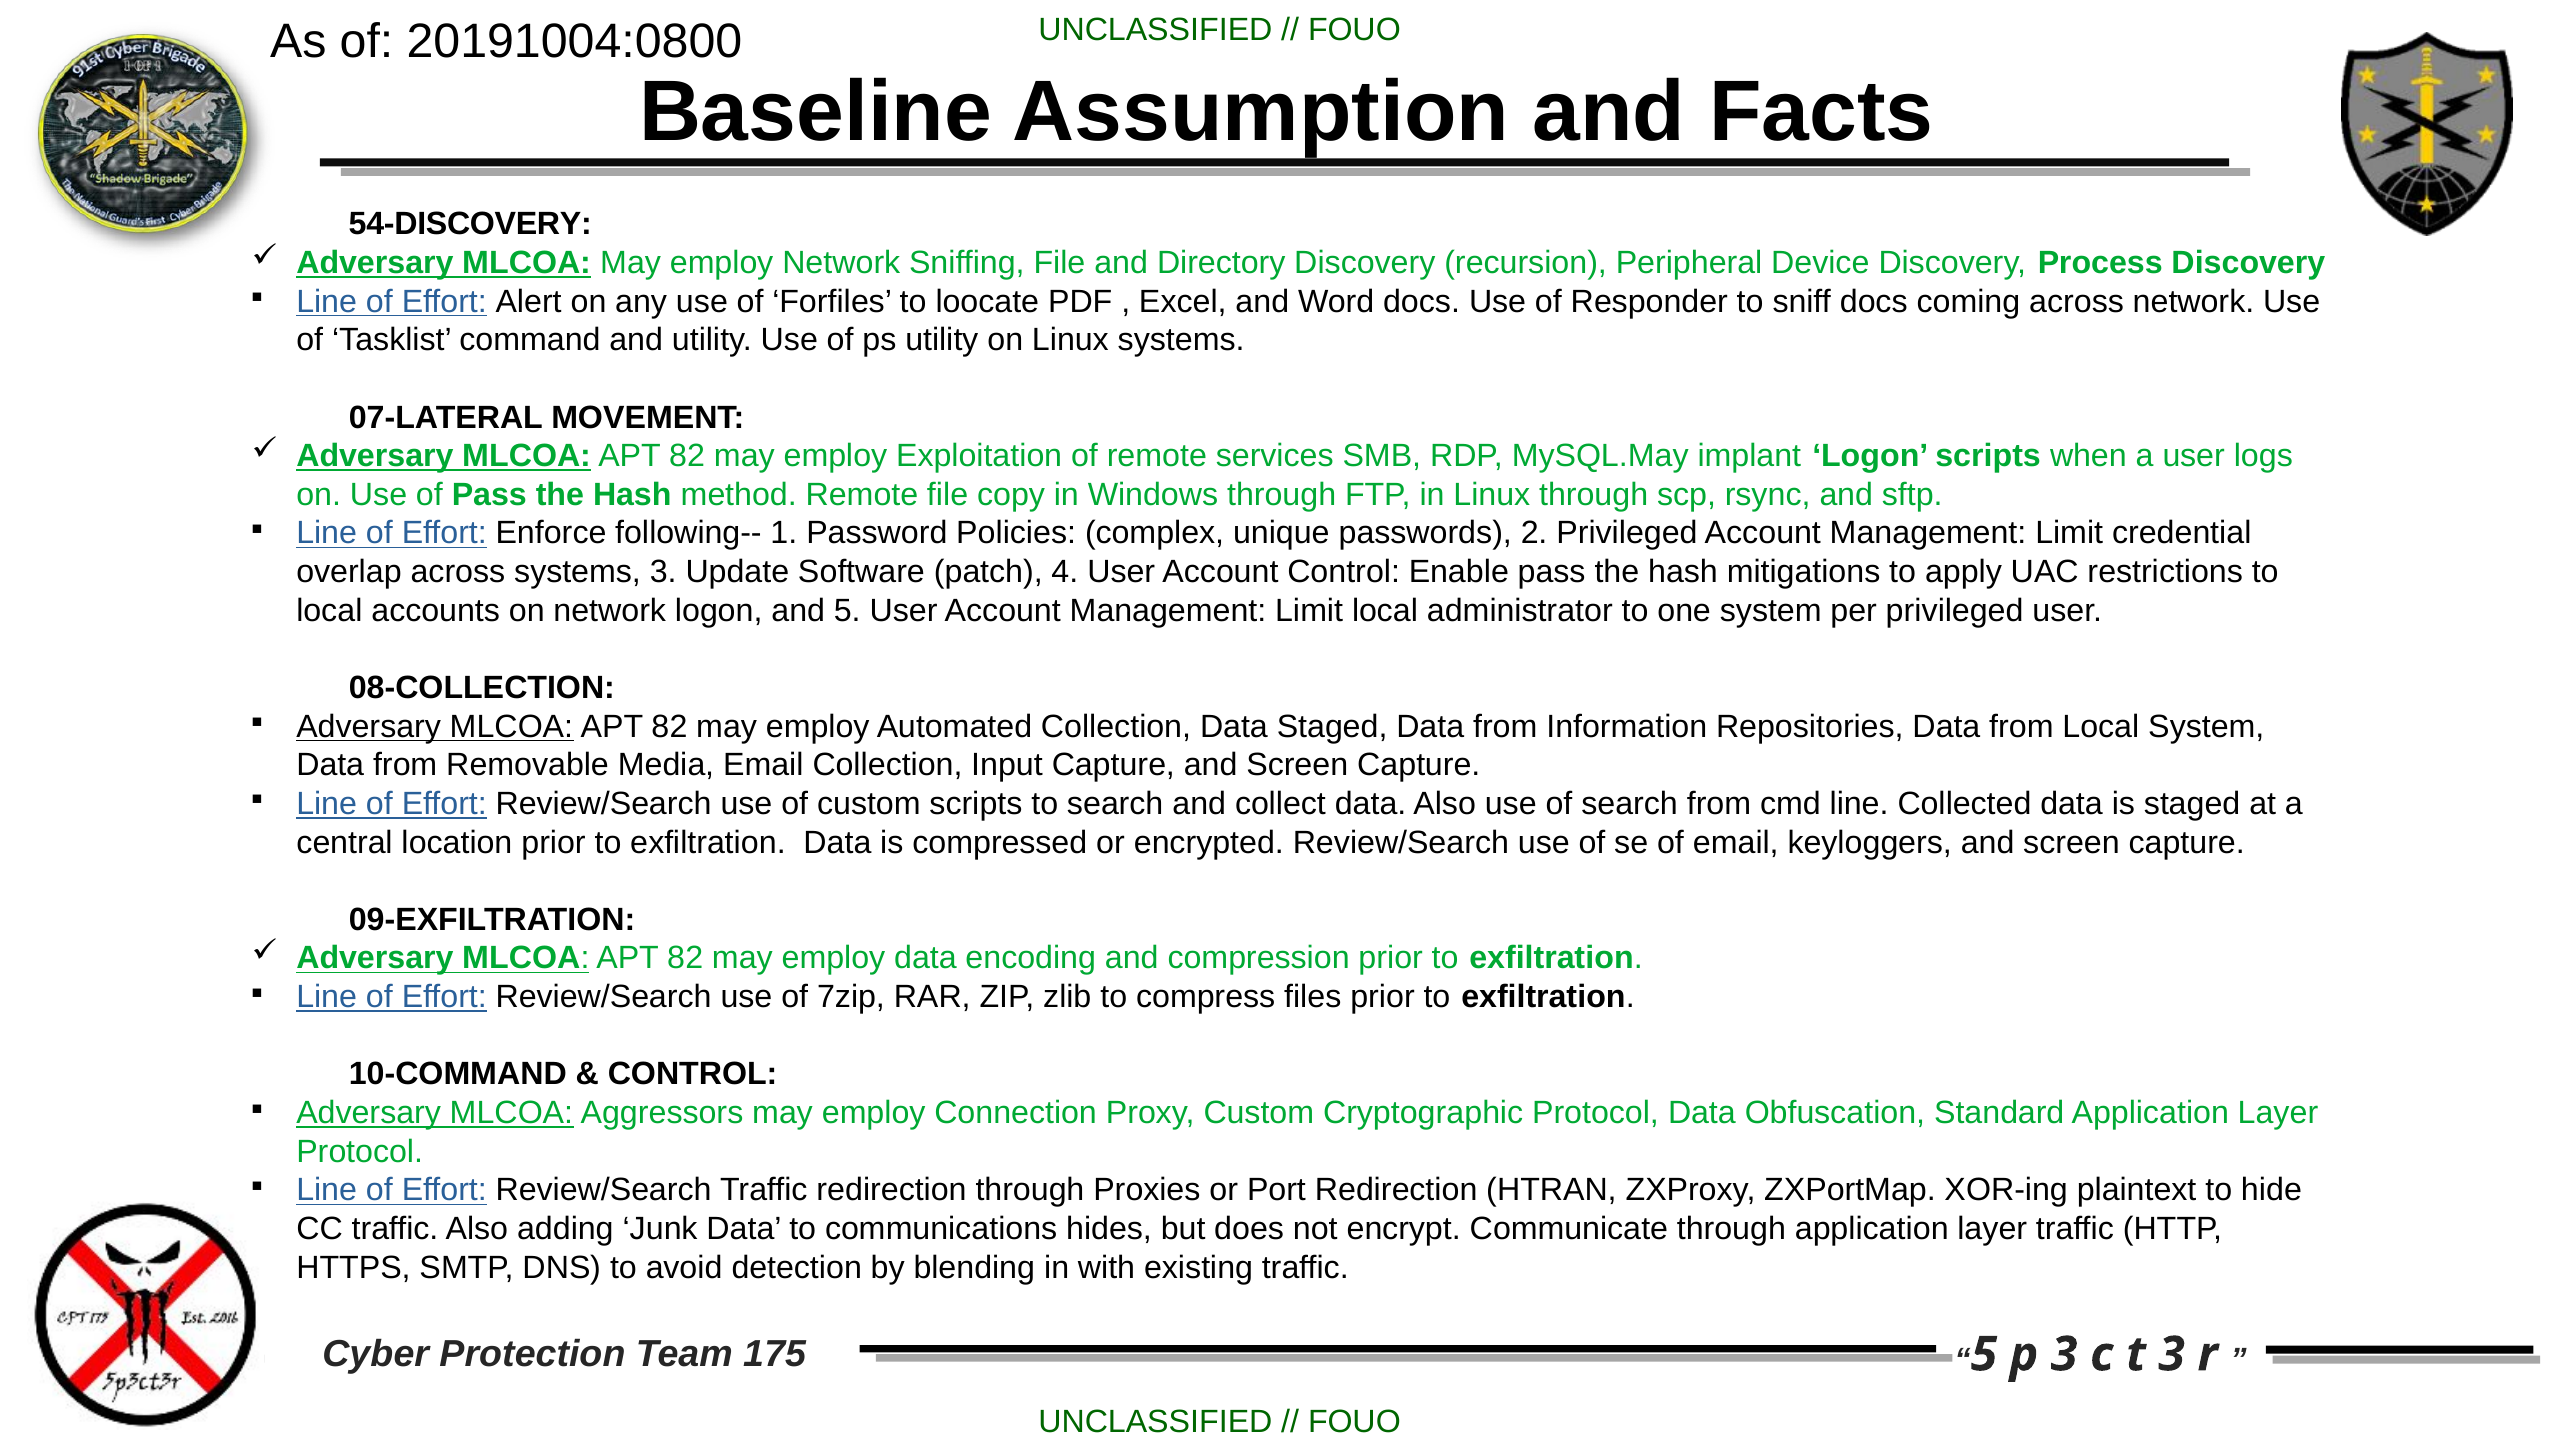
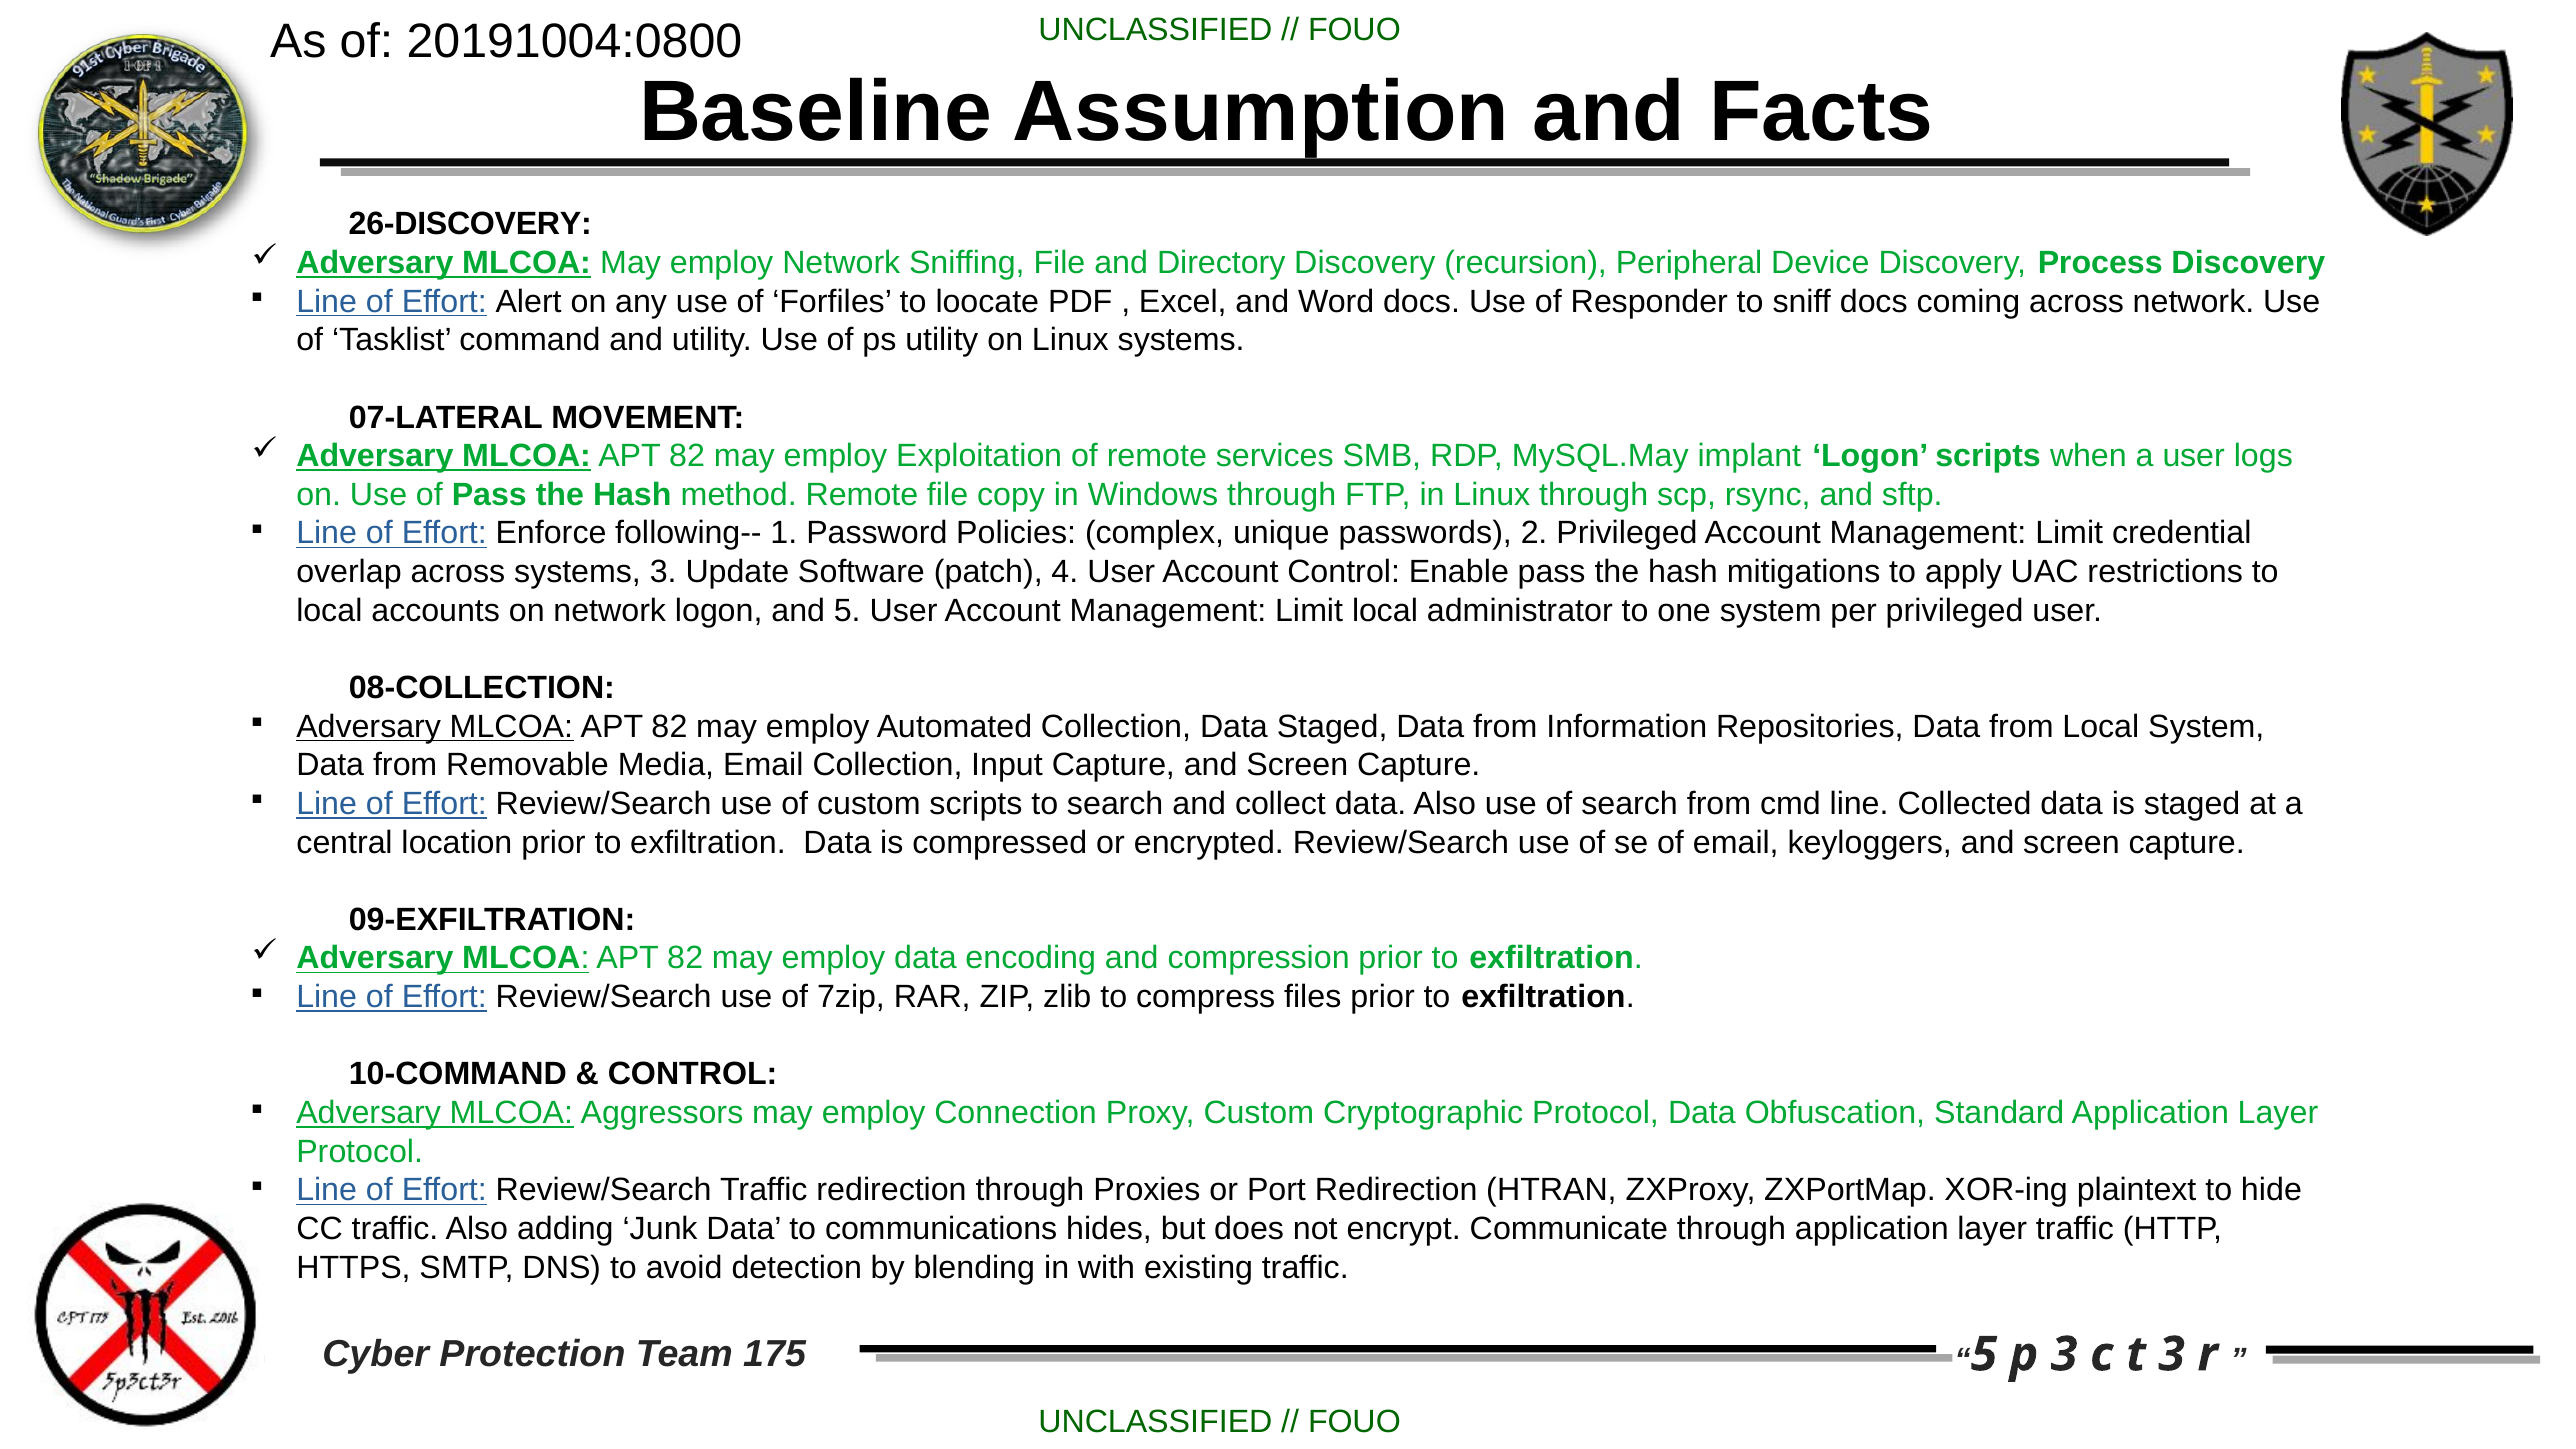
54-DISCOVERY: 54-DISCOVERY -> 26-DISCOVERY (470, 224)
